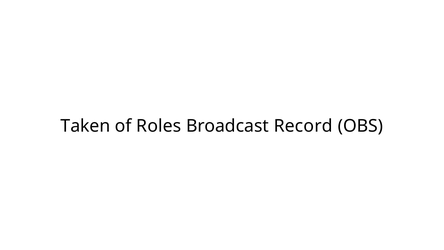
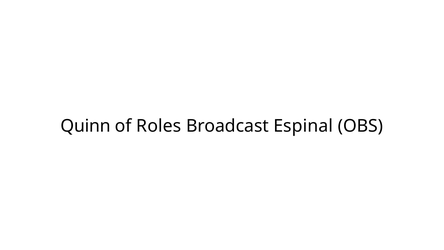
Taken: Taken -> Quinn (86, 126)
Record: Record -> Espinal (303, 126)
